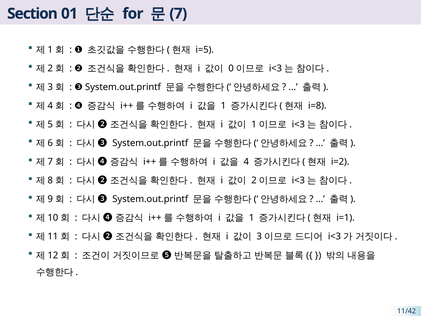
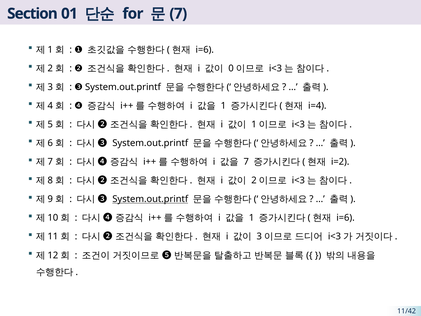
i=5: i=5 -> i=6 (205, 50)
i=8: i=8 -> i=4 (317, 106)
4: 4 -> 7 (246, 162)
System.out.printf underline: none -> present (150, 199)
i=1: i=1 -> i=6 (346, 218)
